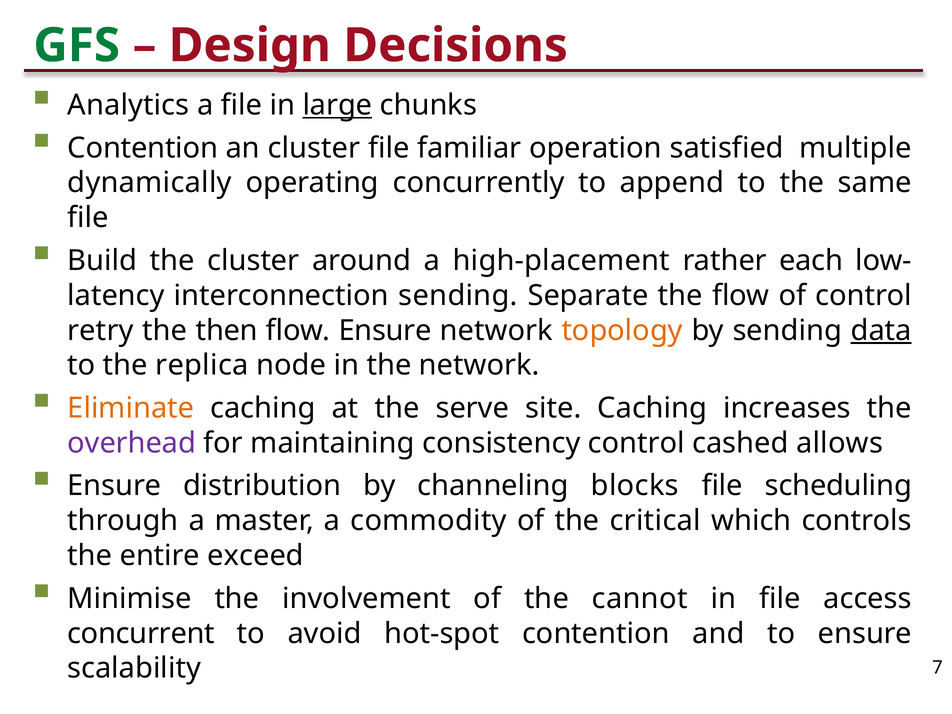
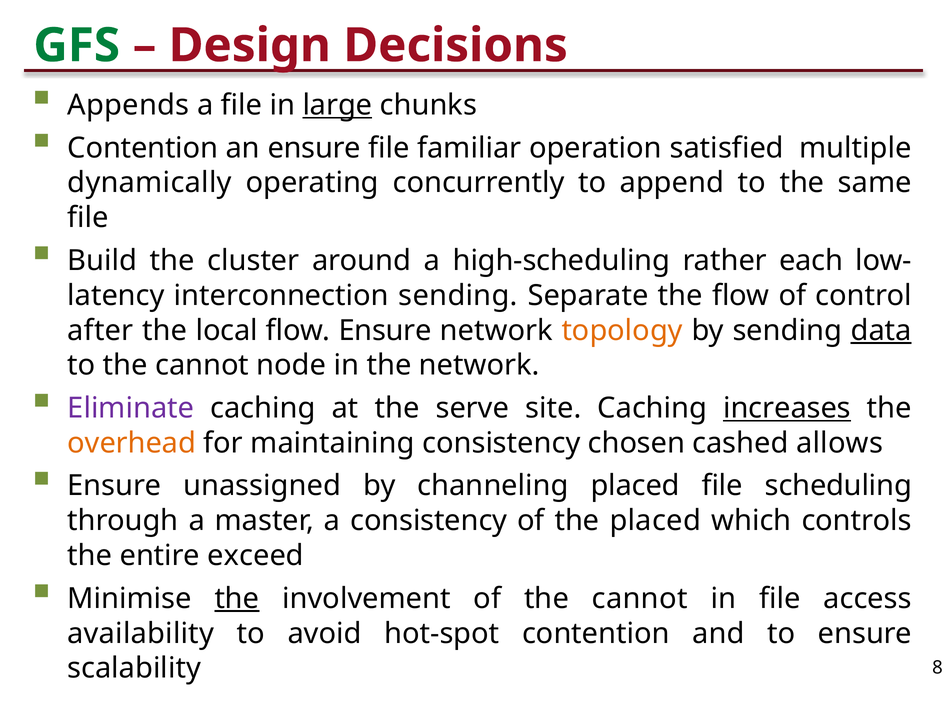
Analytics: Analytics -> Appends (128, 105)
an cluster: cluster -> ensure (314, 148)
high-placement: high-placement -> high-scheduling (561, 261)
retry: retry -> after (100, 330)
then: then -> local (227, 330)
to the replica: replica -> cannot (202, 365)
Eliminate colour: orange -> purple (131, 408)
increases underline: none -> present (787, 408)
overhead colour: purple -> orange (132, 443)
consistency control: control -> chosen (636, 443)
distribution: distribution -> unassigned (262, 486)
channeling blocks: blocks -> placed (635, 486)
a commodity: commodity -> consistency (429, 521)
the critical: critical -> placed (655, 521)
the underline: none -> present (237, 599)
concurrent: concurrent -> availability (141, 633)
7: 7 -> 8 (937, 668)
